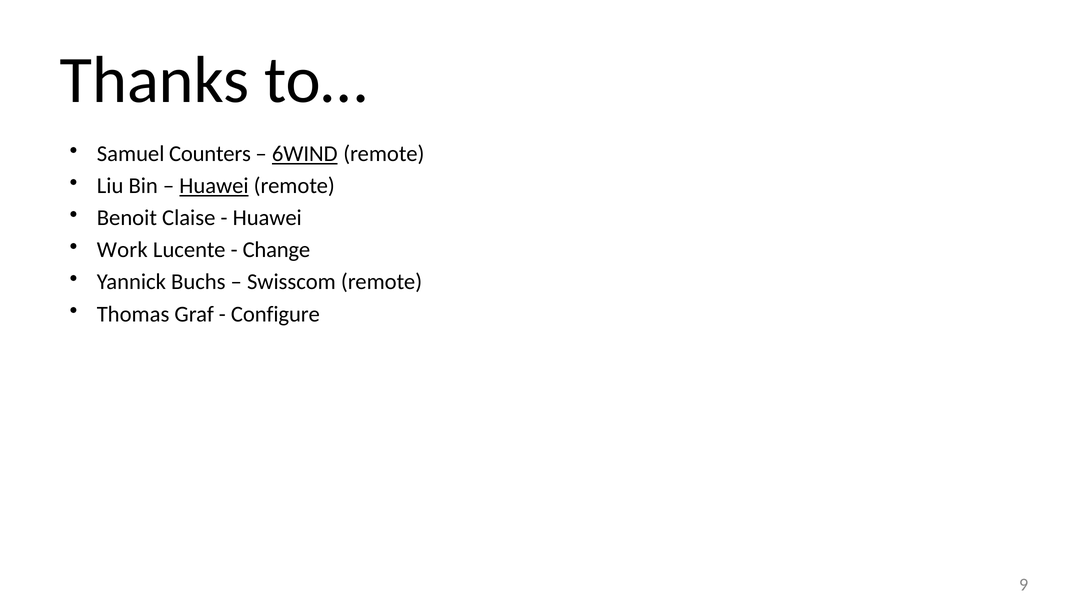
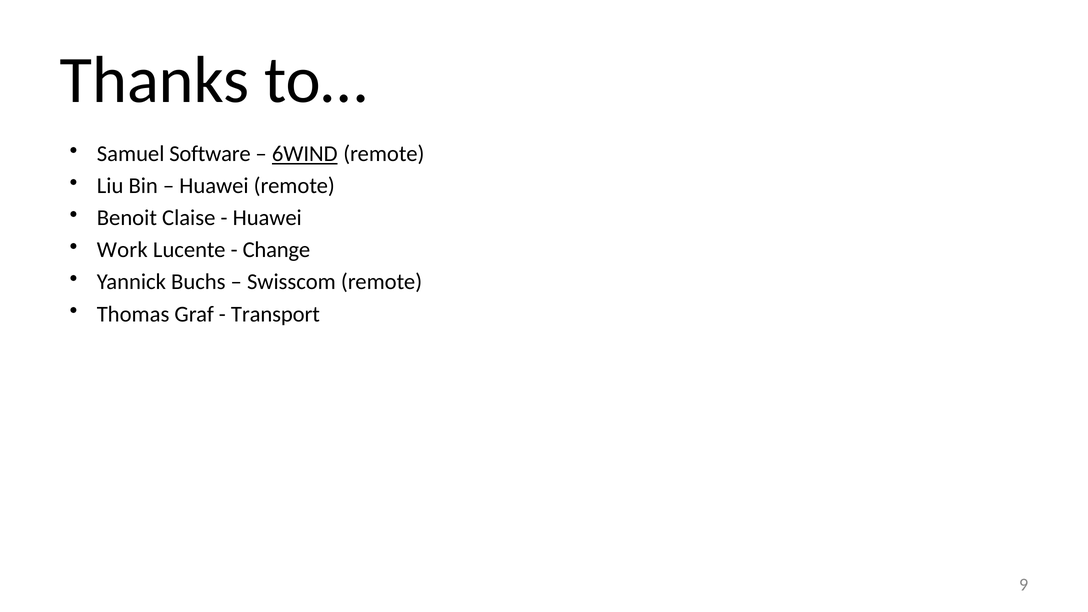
Counters: Counters -> Software (210, 154)
Huawei underline: present -> none (214, 186)
Configure: Configure -> Transport (275, 314)
